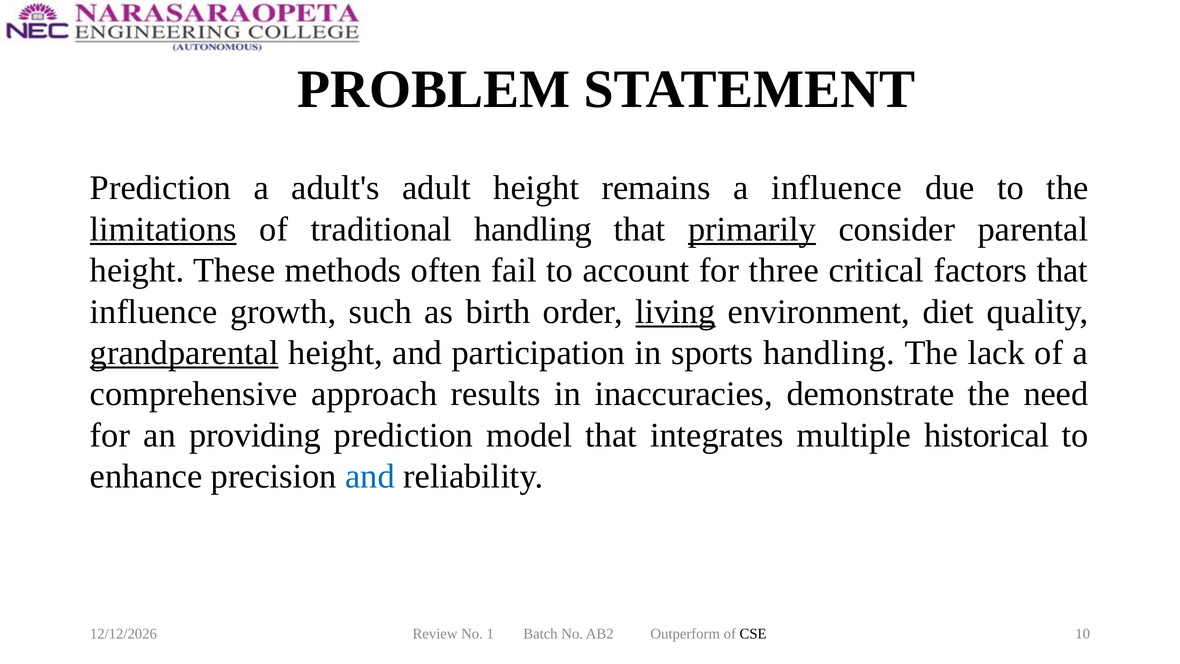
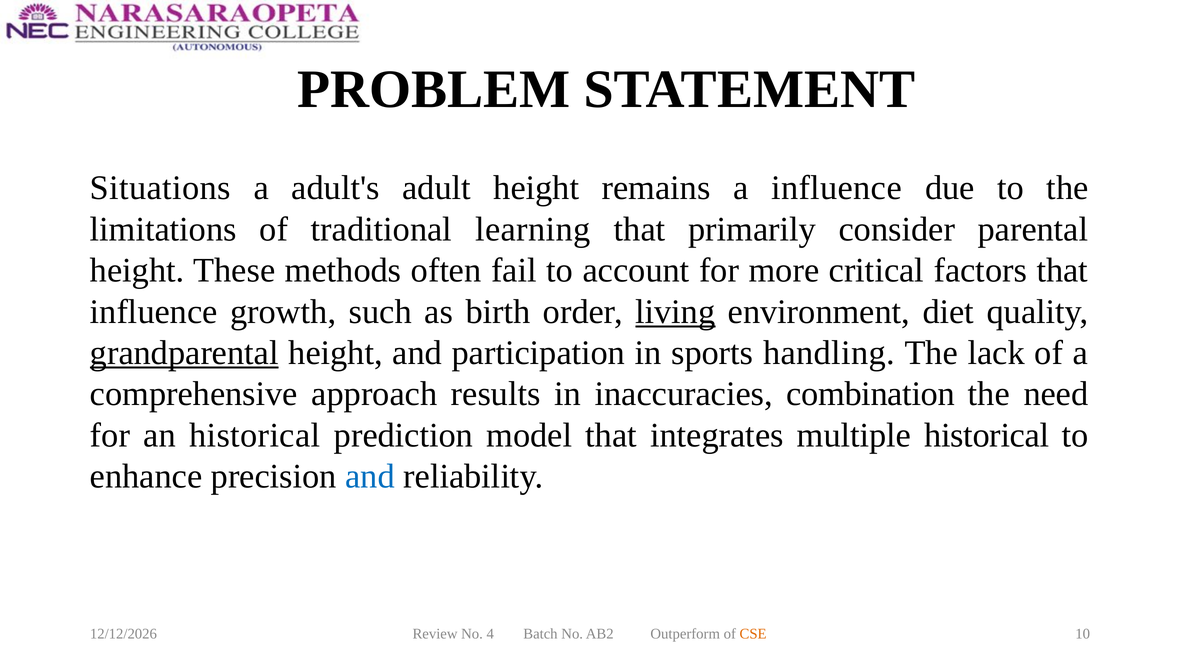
Prediction: Prediction -> Situations (160, 188)
limitations underline: present -> none (163, 229)
traditional handling: handling -> learning (533, 229)
primarily underline: present -> none (752, 229)
three: three -> more (784, 270)
demonstrate: demonstrate -> combination (871, 394)
an providing: providing -> historical (255, 435)
1: 1 -> 4 (490, 634)
CSE colour: black -> orange (753, 634)
